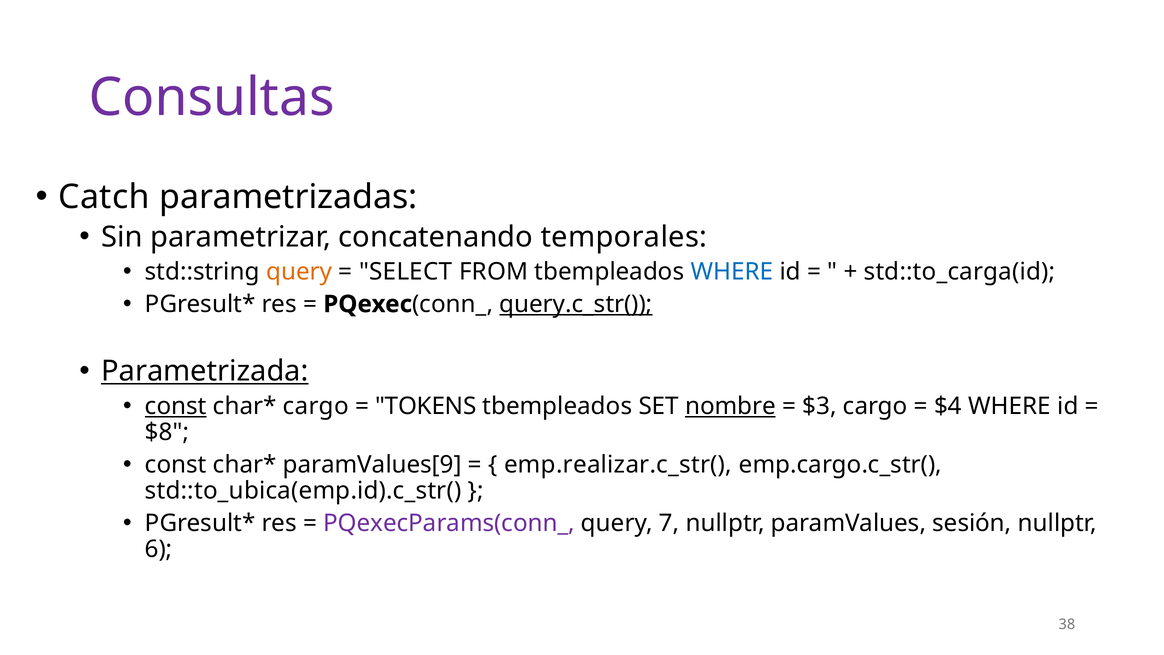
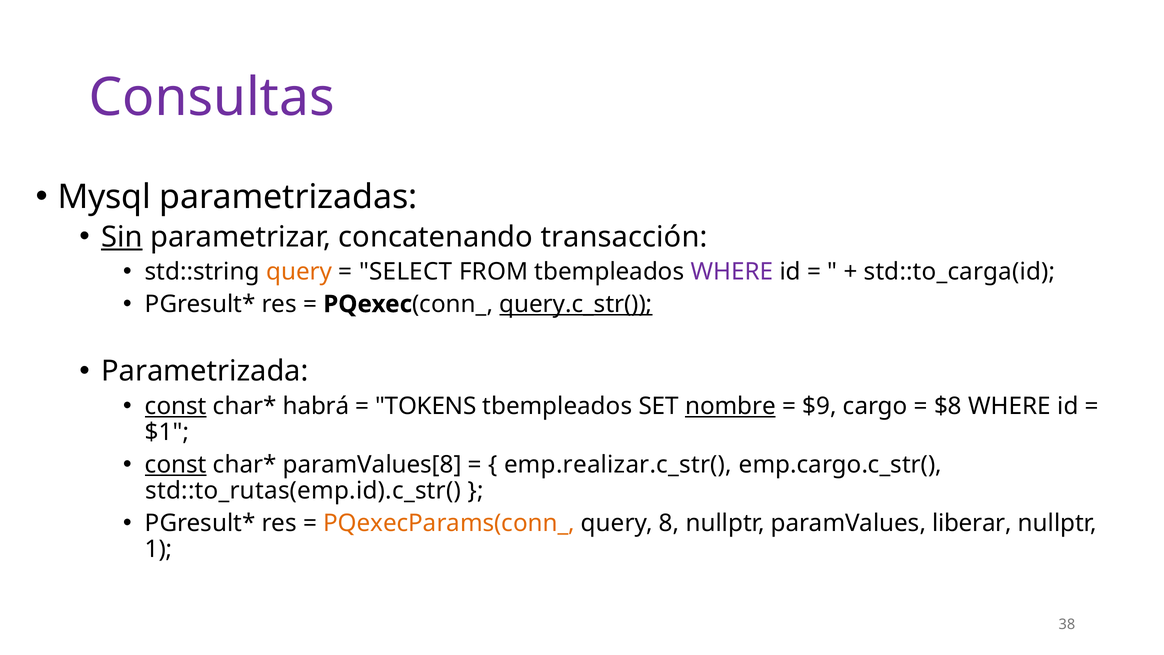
Catch: Catch -> Mysql (104, 197)
Sin underline: none -> present (122, 237)
temporales: temporales -> transacción (624, 237)
WHERE colour: blue -> purple (732, 272)
Parametrizada underline: present -> none (205, 371)
cargo: cargo -> habrá (316, 406)
$3: $3 -> $9 (819, 406)
$4: $4 -> $8 (948, 406)
$8: $8 -> $1 (167, 432)
const underline: none -> present (176, 465)
paramValues[9: paramValues[9 -> paramValues[8 (372, 465)
std::to_ubica(emp.id).c_str(: std::to_ubica(emp.id).c_str( -> std::to_rutas(emp.id).c_str( (303, 491)
PQexecParams(conn_ colour: purple -> orange (449, 523)
7: 7 -> 8 (669, 523)
sesión: sesión -> liberar (972, 523)
6: 6 -> 1 (159, 549)
